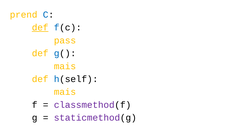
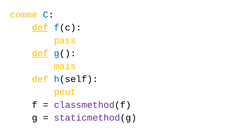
prend: prend -> comme (24, 15)
def underline: none -> present (40, 53)
mais: mais -> peut (65, 92)
